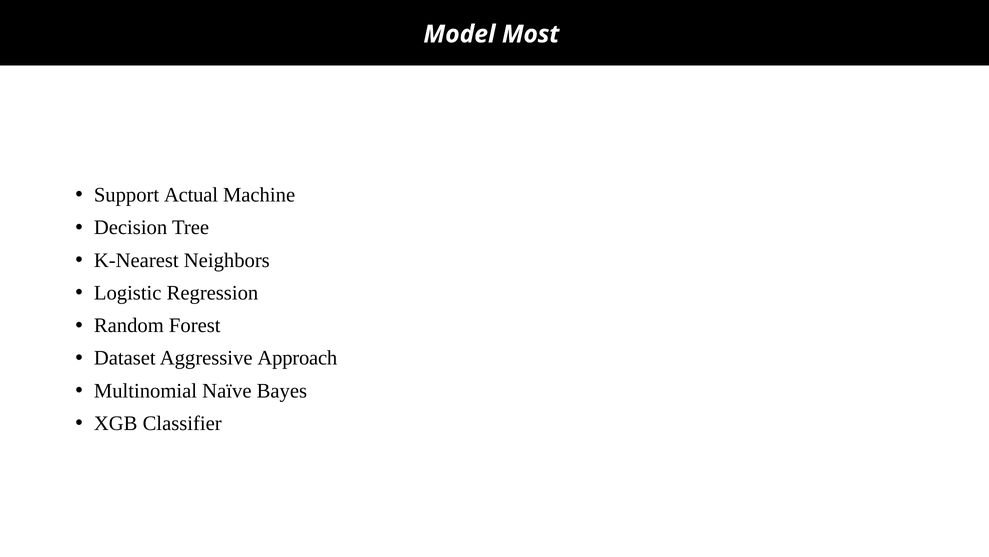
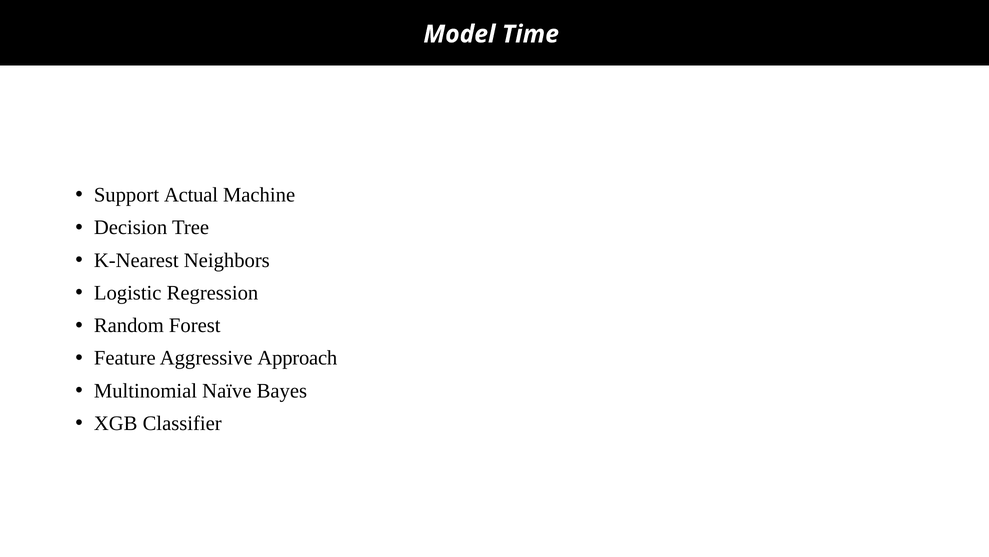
Most: Most -> Time (530, 34)
Dataset: Dataset -> Feature (125, 358)
